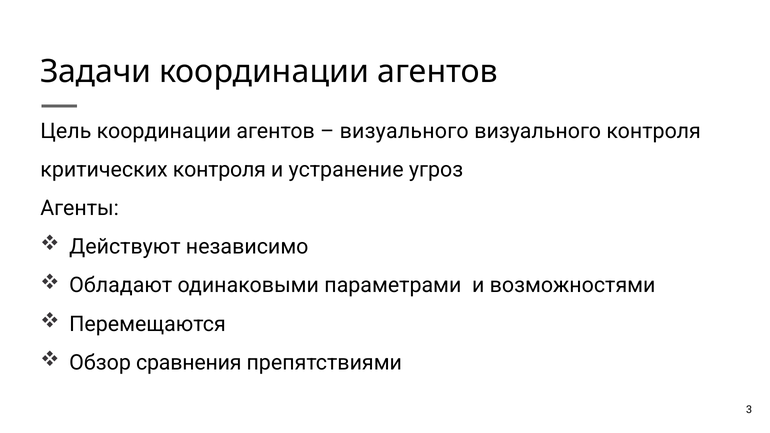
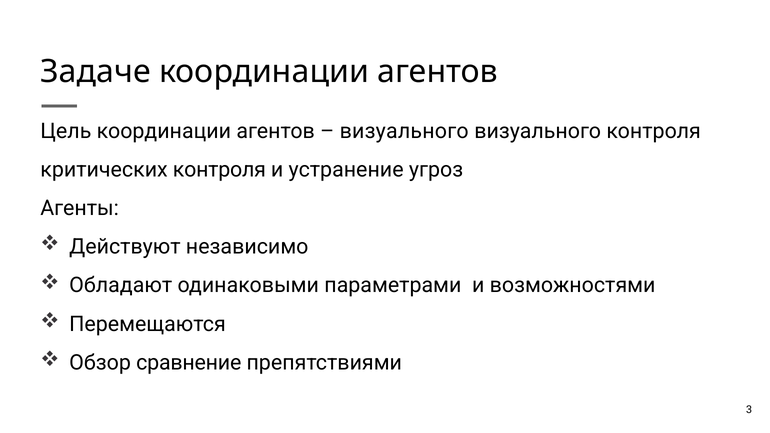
Задачи: Задачи -> Задаче (96, 72)
сравнения: сравнения -> сравнение (189, 363)
